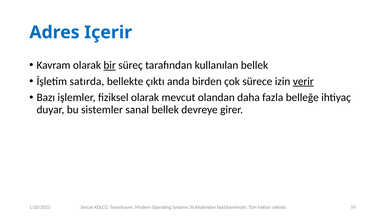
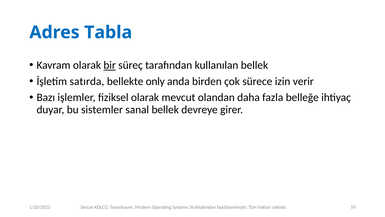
Içerir: Içerir -> Tabla (108, 32)
çıktı: çıktı -> only (155, 81)
verir underline: present -> none (303, 81)
